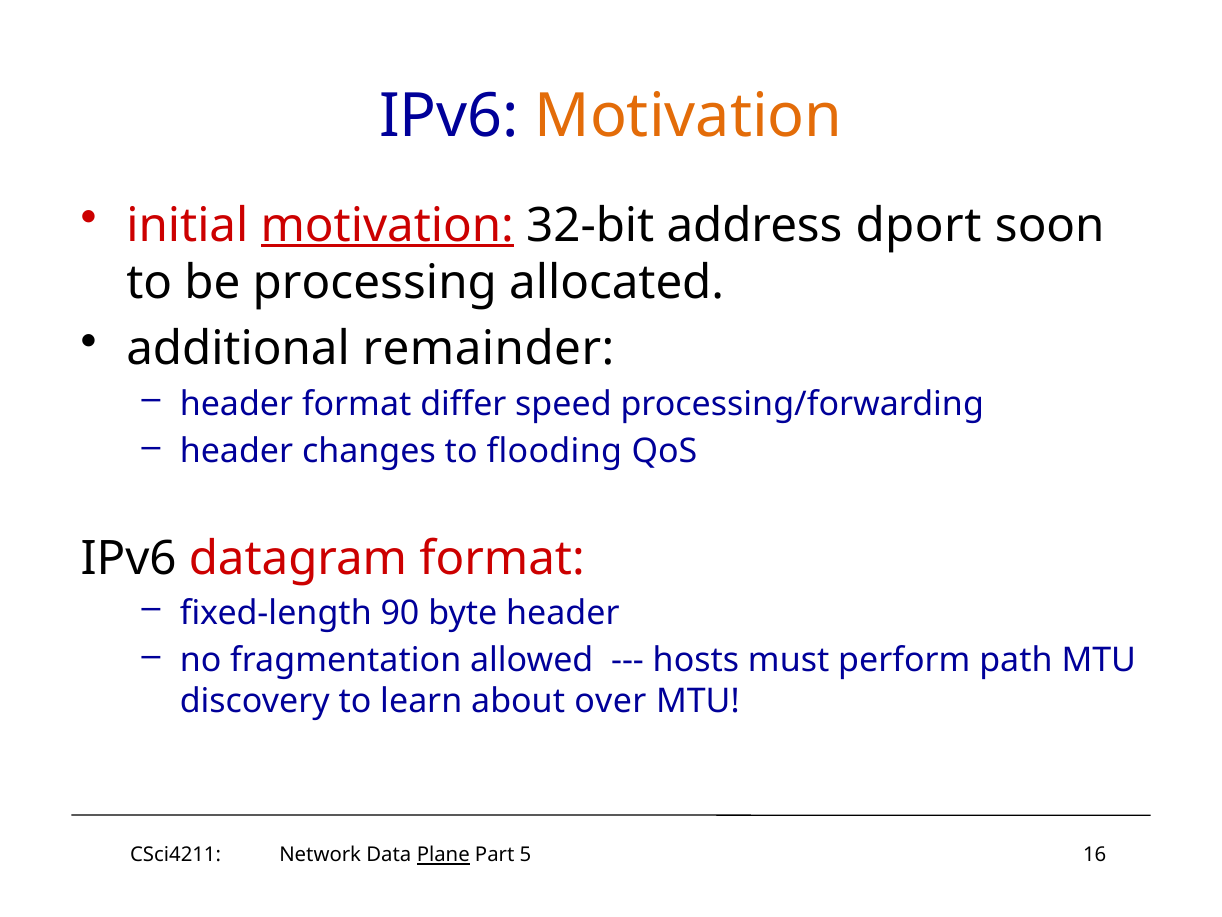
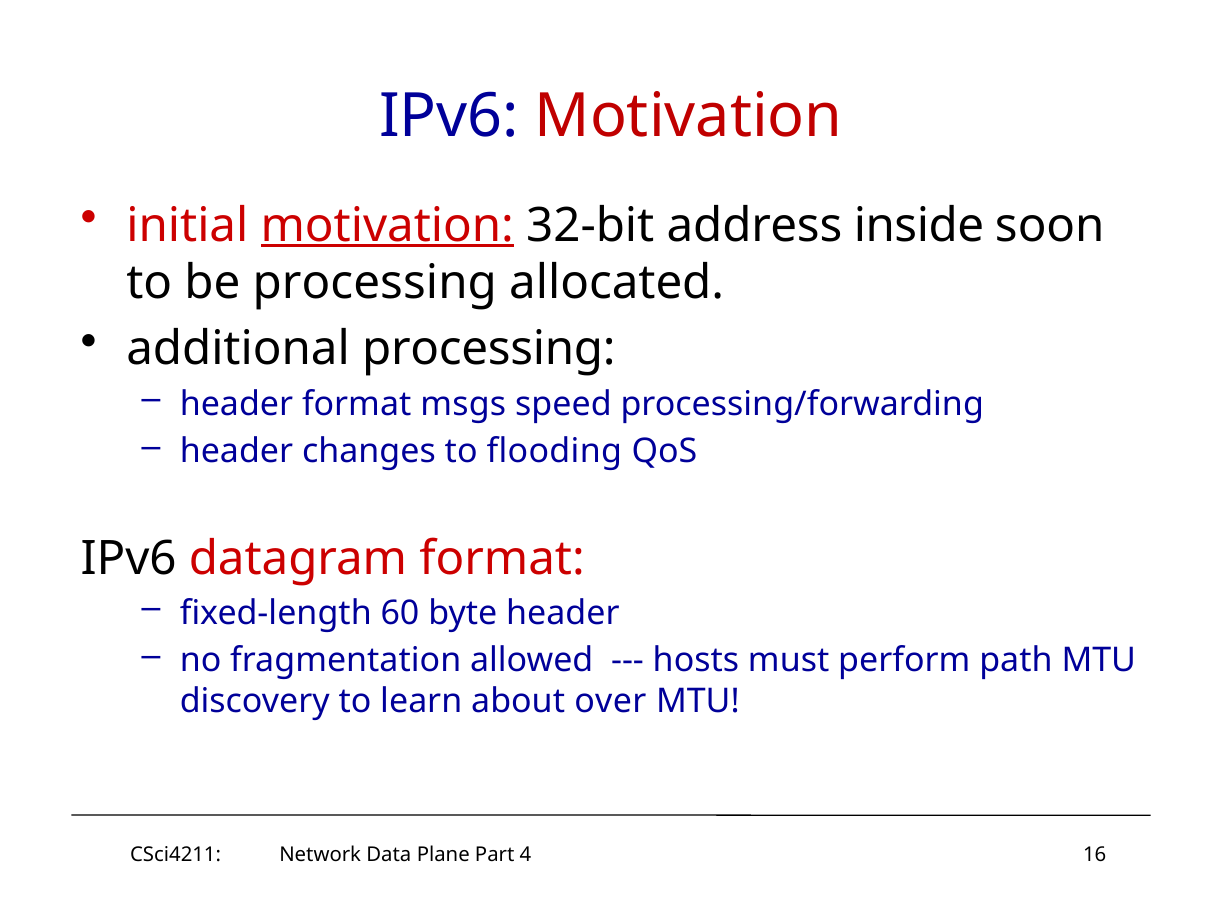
Motivation colour: orange -> red (689, 117)
dport: dport -> inside (919, 225)
additional remainder: remainder -> processing (489, 349)
differ: differ -> msgs (463, 404)
90: 90 -> 60 (400, 613)
Plane underline: present -> none (443, 855)
5: 5 -> 4 (526, 855)
